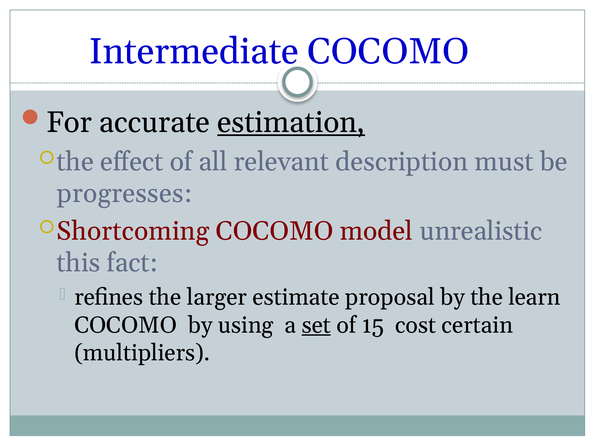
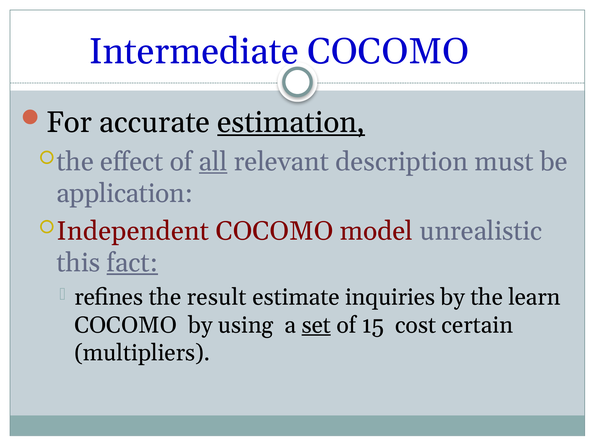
all underline: none -> present (213, 162)
progresses: progresses -> application (125, 193)
Shortcoming: Shortcoming -> Independent (133, 231)
fact underline: none -> present (132, 263)
larger: larger -> result (217, 297)
proposal: proposal -> inquiries (390, 297)
